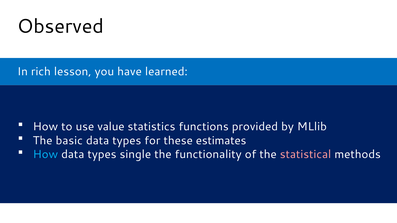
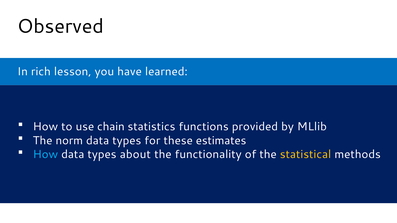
value: value -> chain (111, 127)
basic: basic -> norm (69, 141)
single: single -> about (135, 155)
statistical colour: pink -> yellow (306, 155)
